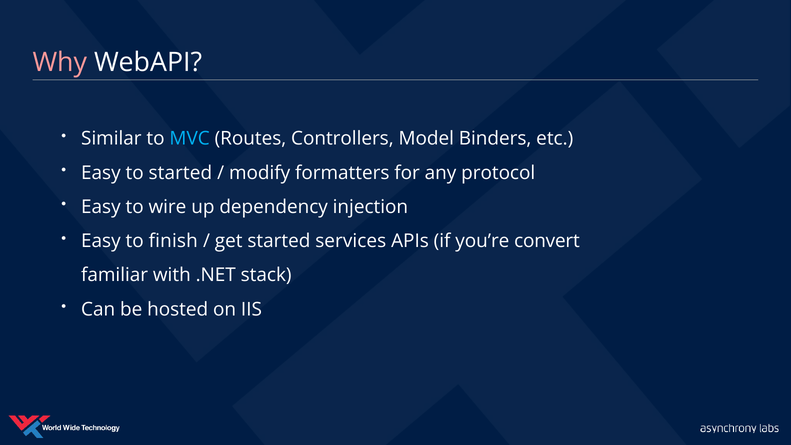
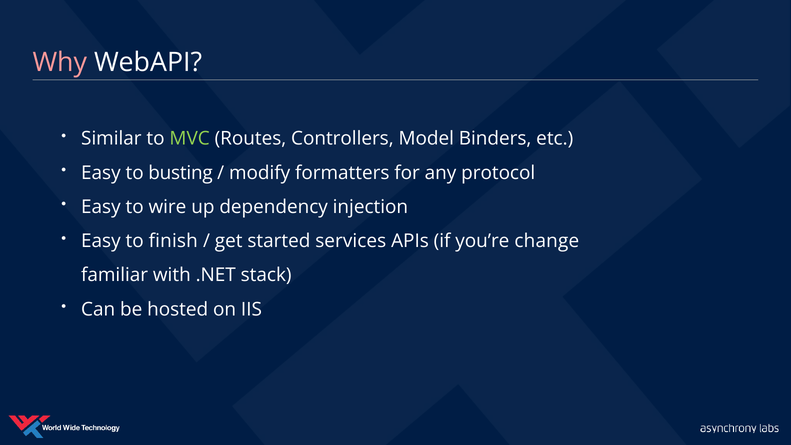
MVC colour: light blue -> light green (190, 139)
to started: started -> busting (180, 173)
convert: convert -> change (547, 241)
